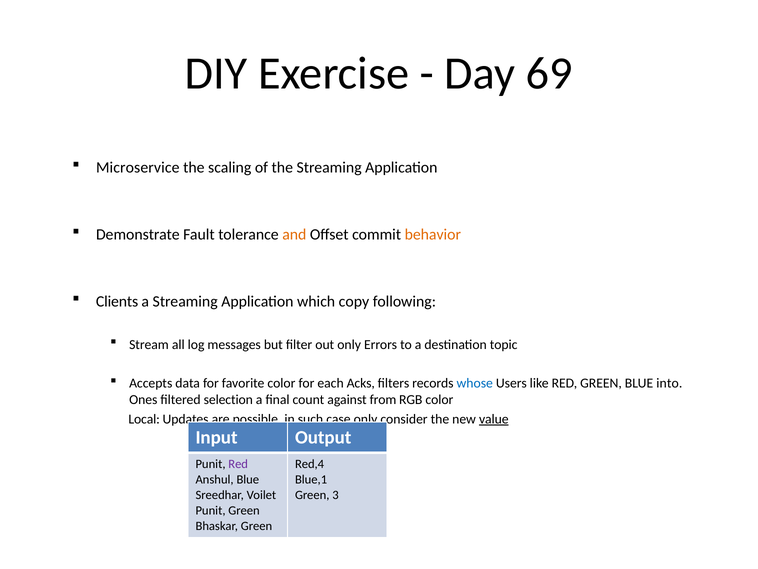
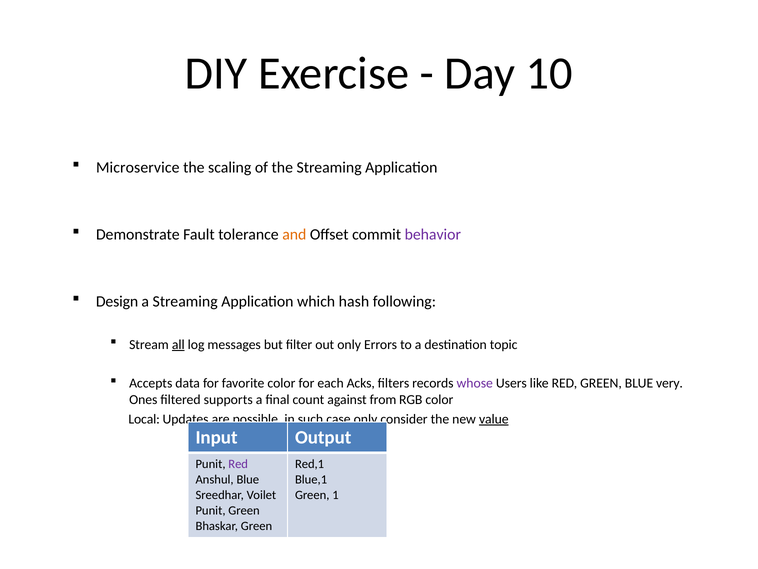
69: 69 -> 10 (549, 73)
behavior colour: orange -> purple (433, 234)
Clients: Clients -> Design (117, 301)
copy: copy -> hash (354, 301)
all underline: none -> present (178, 344)
whose colour: blue -> purple (475, 383)
into: into -> very (669, 383)
selection: selection -> supports (228, 399)
Red,4: Red,4 -> Red,1 (310, 464)
3: 3 -> 1 (336, 495)
